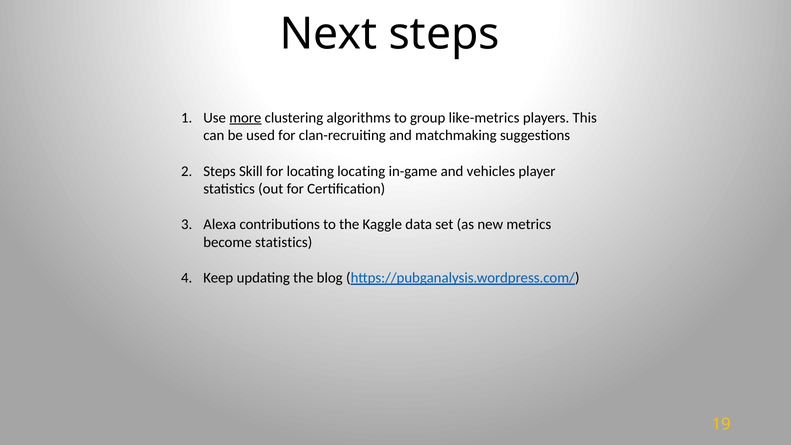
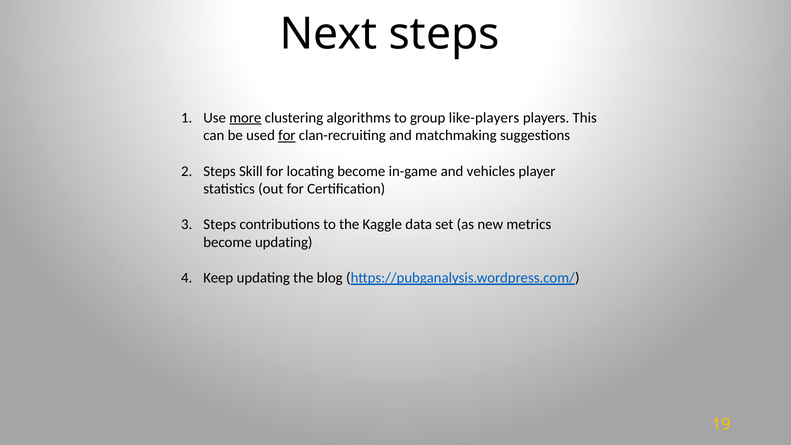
like-metrics: like-metrics -> like-players (484, 118)
for underline: none -> present (287, 136)
locating locating: locating -> become (361, 171)
Alexa: Alexa -> Steps (220, 225)
become statistics: statistics -> updating (284, 242)
